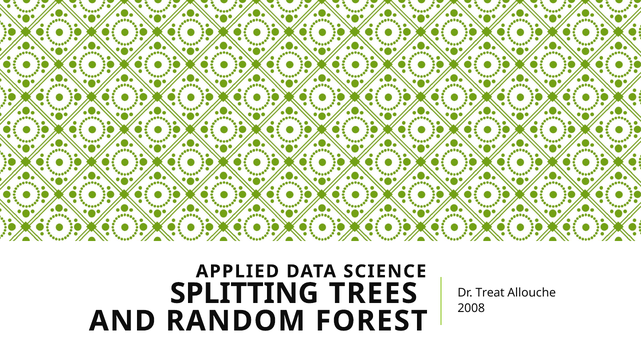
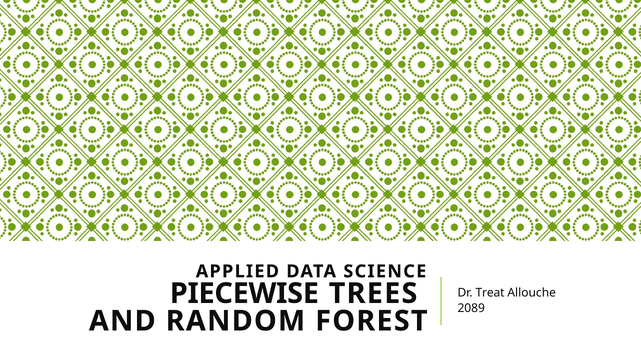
SPLITTING: SPLITTING -> PIECEWISE (244, 293)
2008: 2008 -> 2089 (471, 308)
